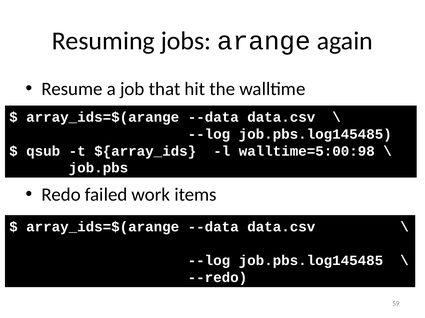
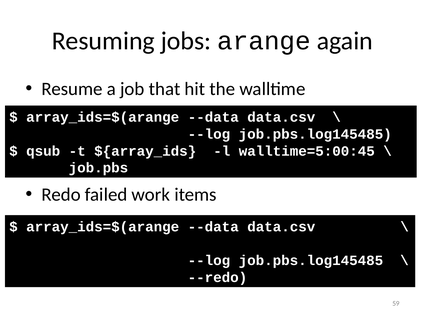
walltime=5:00:98: walltime=5:00:98 -> walltime=5:00:45 (307, 151)
